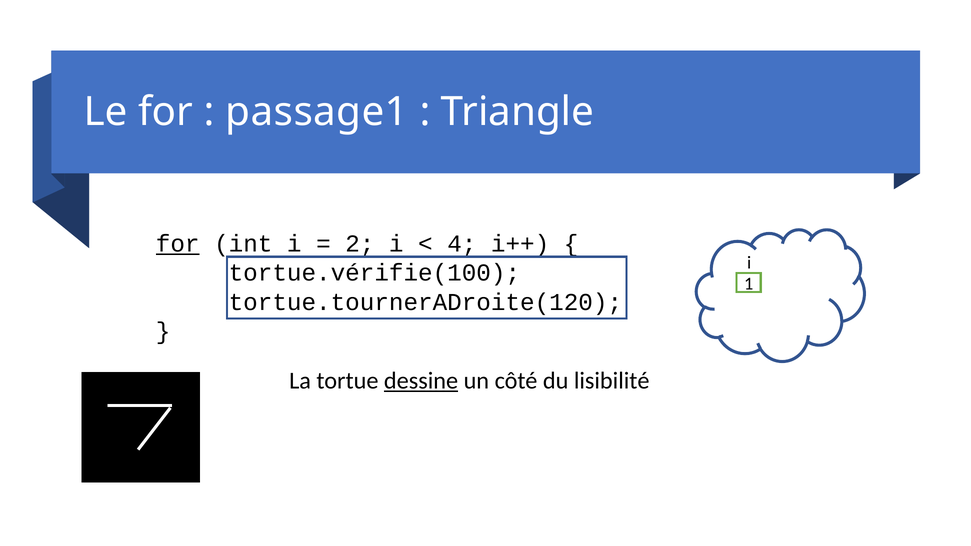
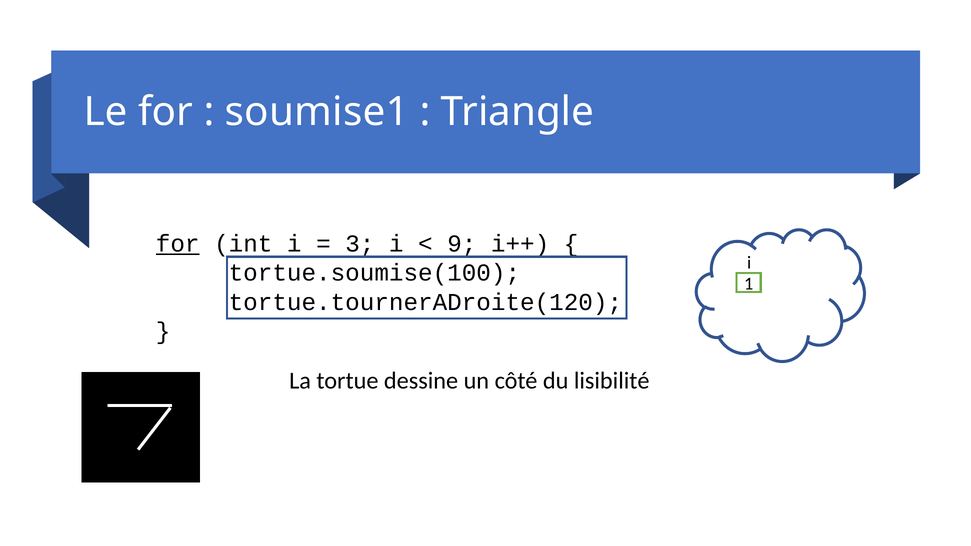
passage1: passage1 -> soumise1 (317, 112)
2: 2 -> 3 (360, 244)
4: 4 -> 9 (462, 244)
tortue.vérifie(100: tortue.vérifie(100 -> tortue.soumise(100 (374, 273)
dessine underline: present -> none (421, 381)
